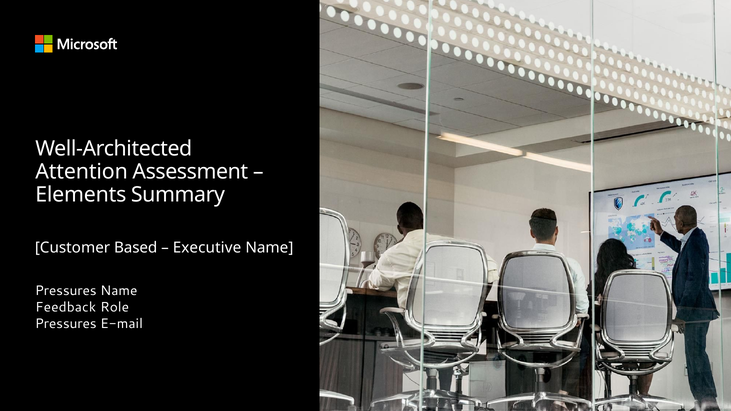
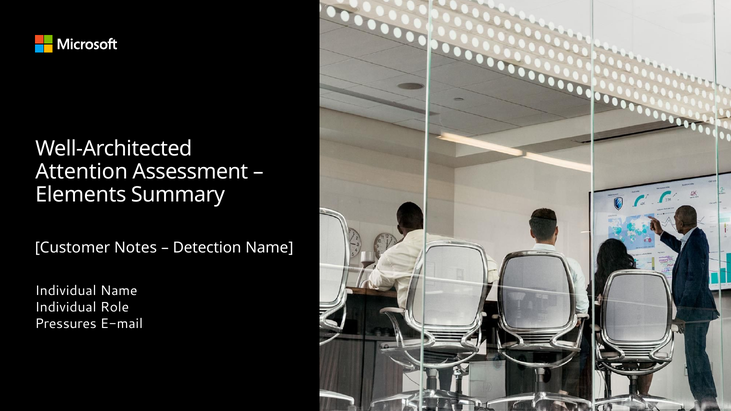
Based: Based -> Notes (136, 248)
Executive: Executive -> Detection (207, 248)
Pressures: Pressures -> Individual (66, 291)
Feedback: Feedback -> Individual (66, 307)
